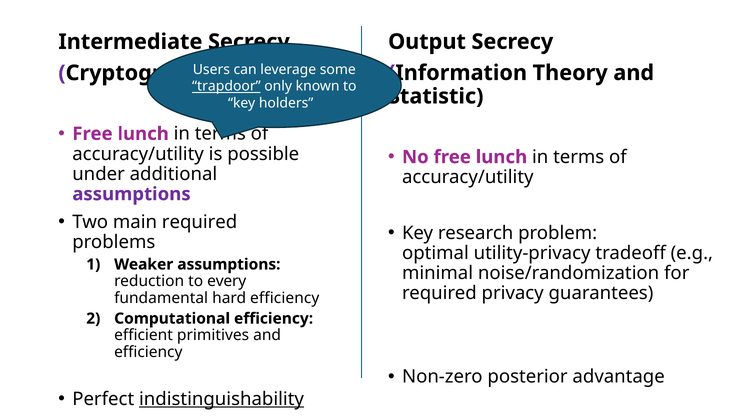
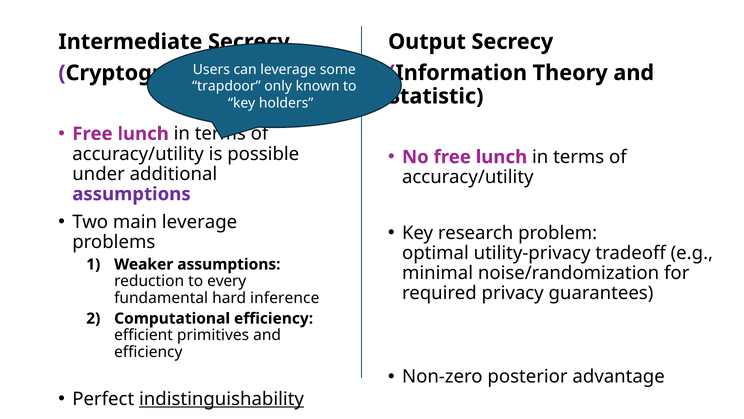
trapdoor underline: present -> none (226, 86)
main required: required -> leverage (200, 222)
hard efficiency: efficiency -> inference (285, 298)
